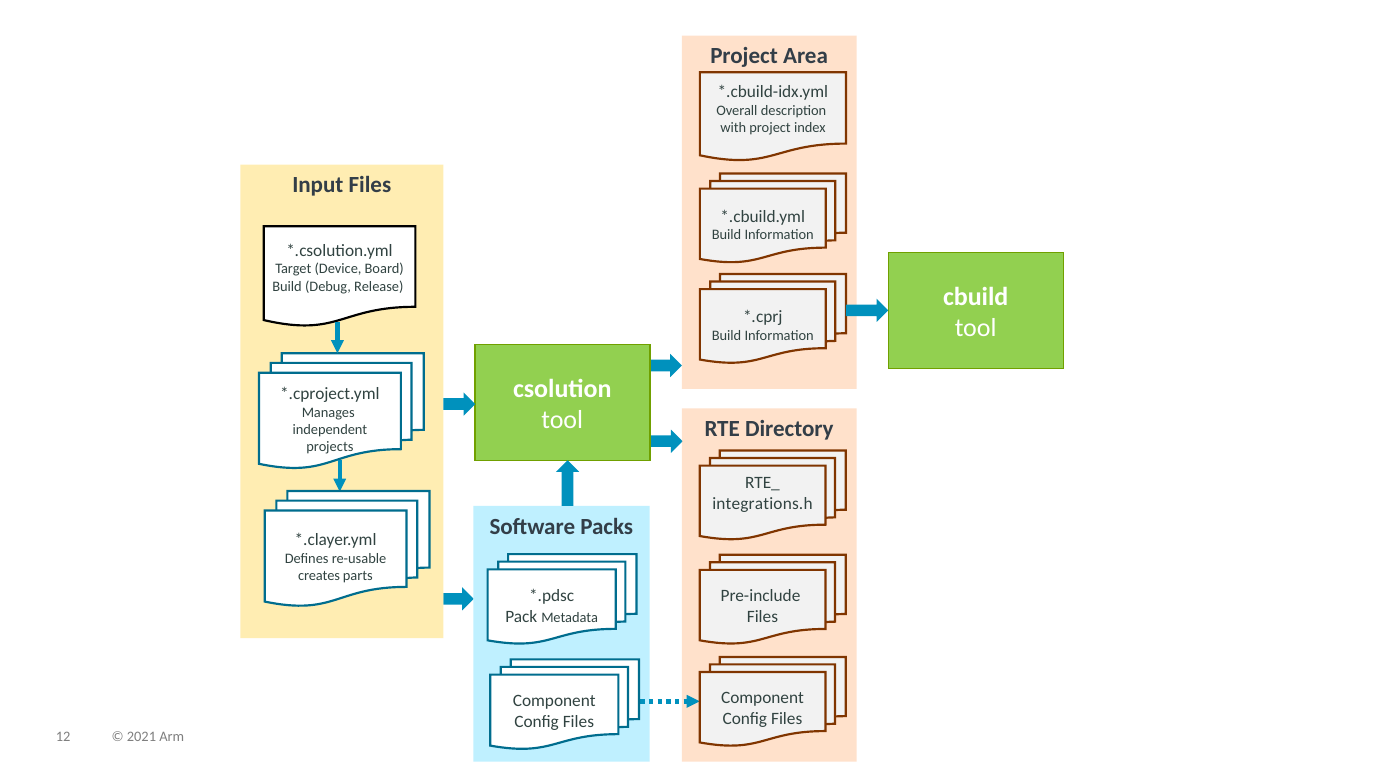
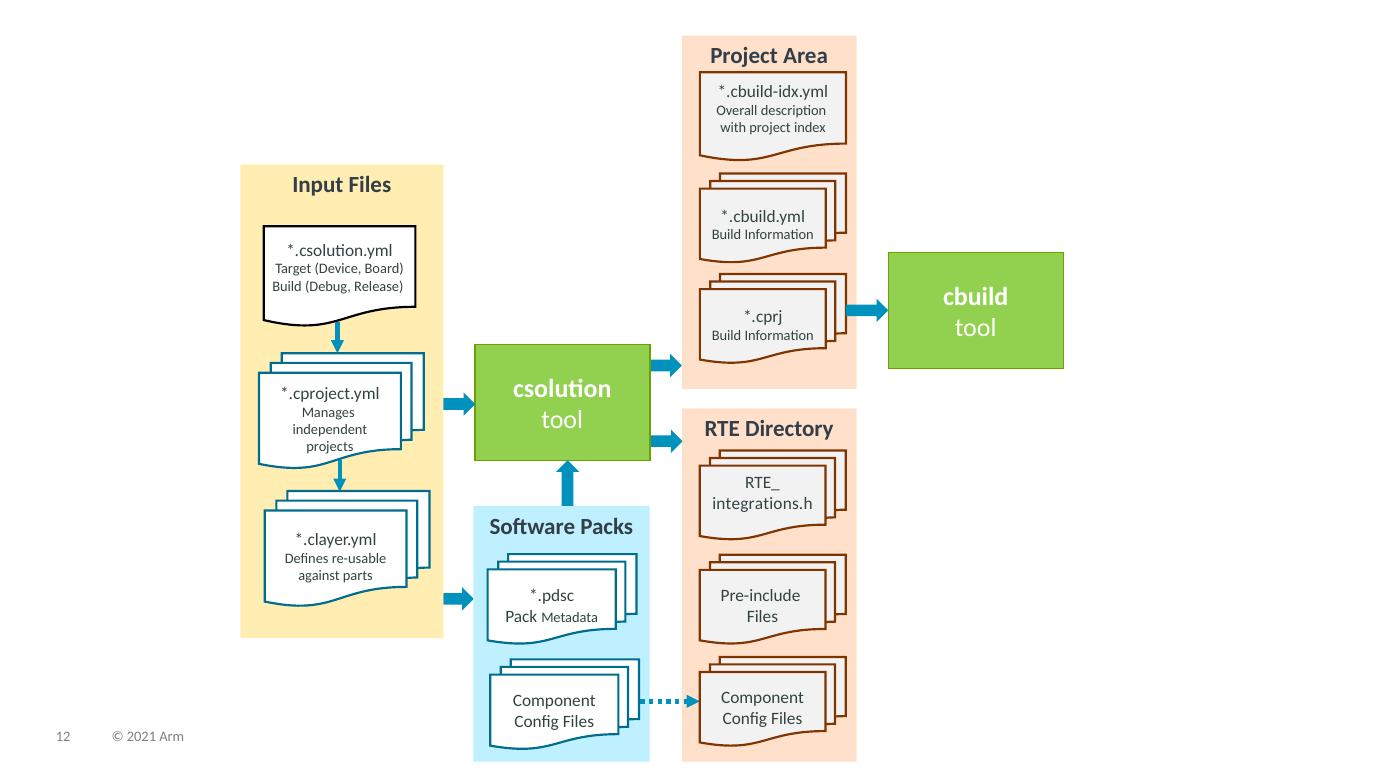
creates: creates -> against (319, 576)
